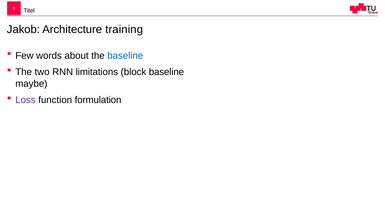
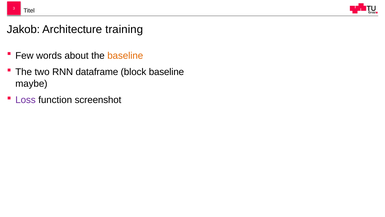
baseline colour: blue -> orange (125, 55)
limitations: limitations -> dataframe (97, 72)
formulation: formulation -> screenshot (98, 100)
